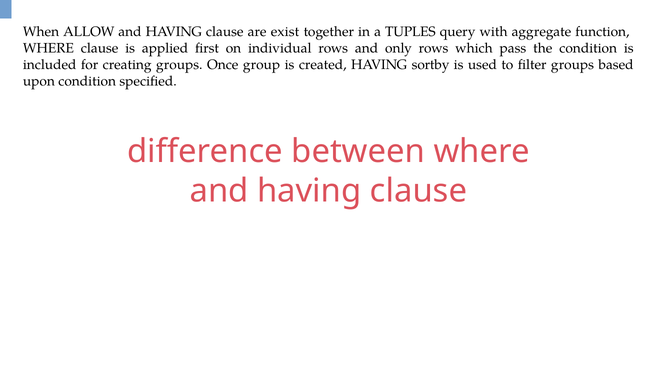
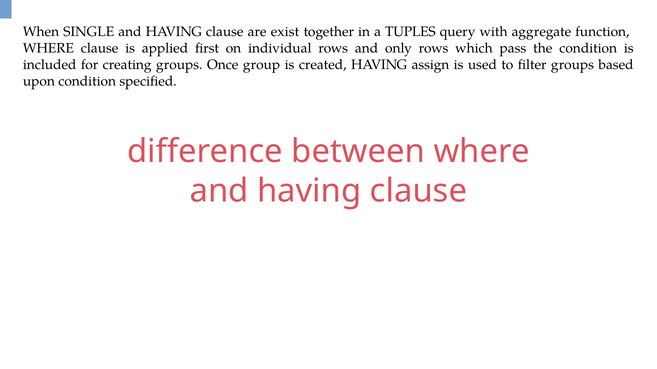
ALLOW: ALLOW -> SINGLE (89, 32)
sortby: sortby -> assign (431, 65)
